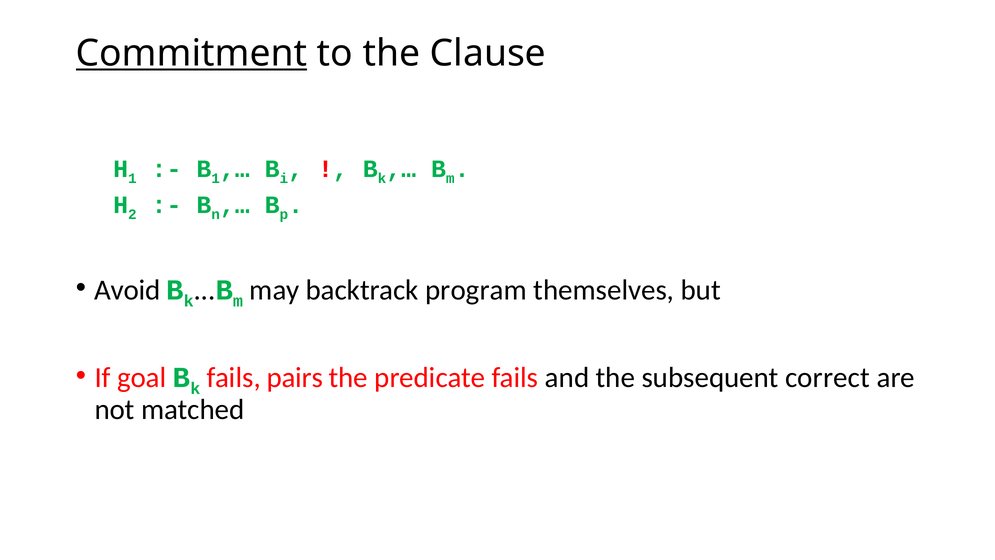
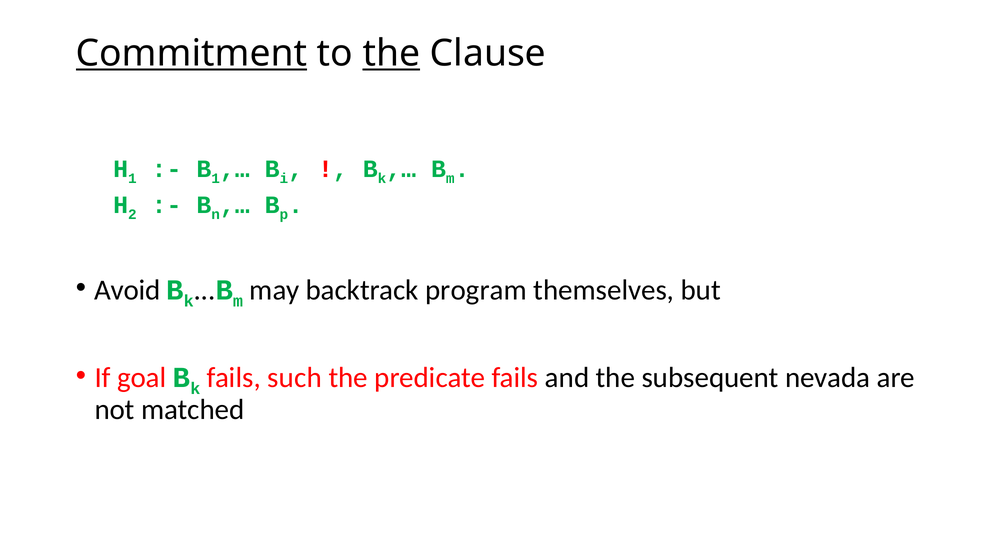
the underline: none -> present (391, 53)
pairs: pairs -> such (295, 377)
correct: correct -> nevada (828, 377)
